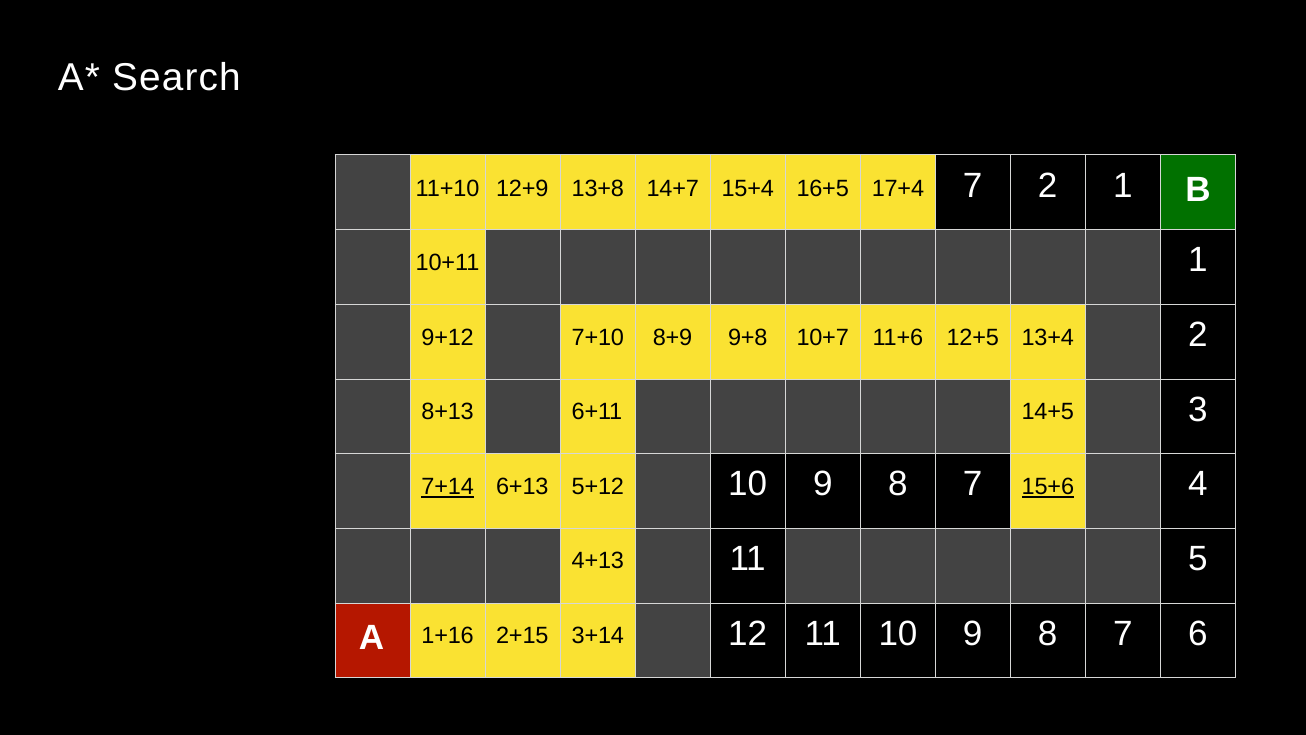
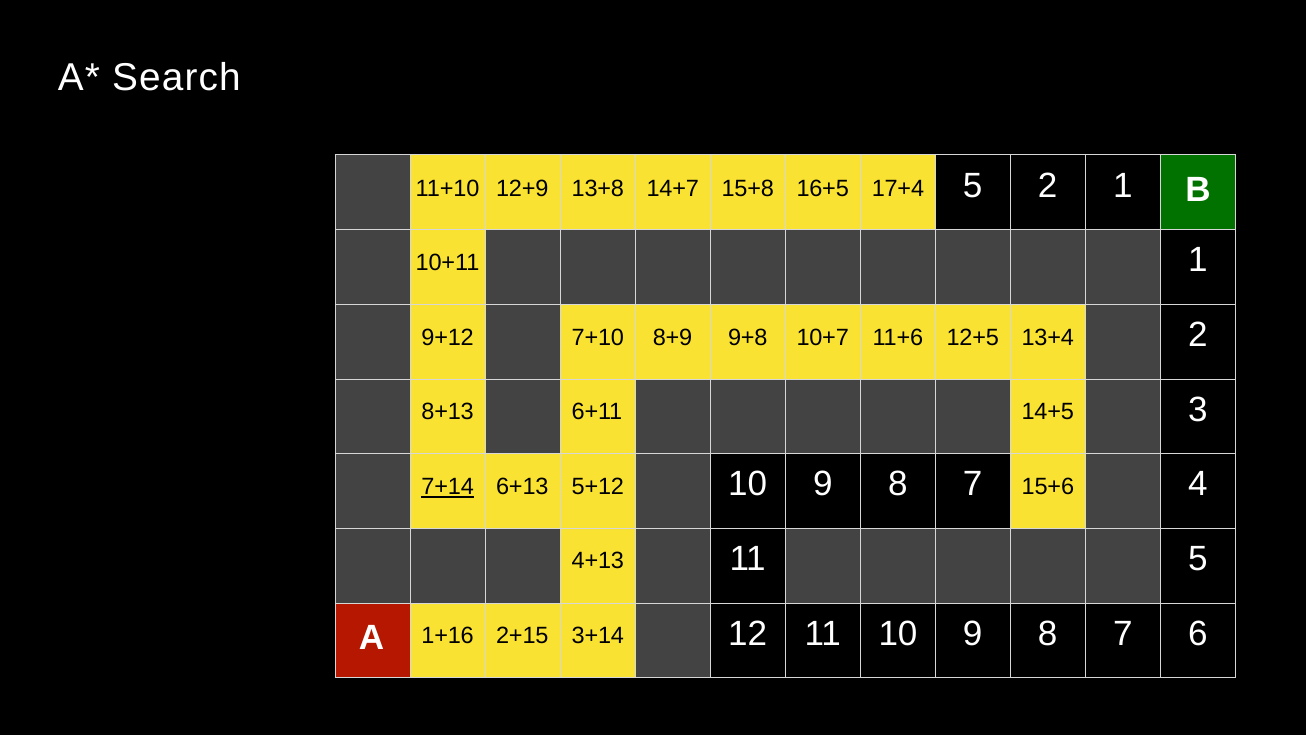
15+4: 15+4 -> 15+8 (748, 188)
17+4 7: 7 -> 5 (973, 185)
15+6 underline: present -> none (1048, 487)
